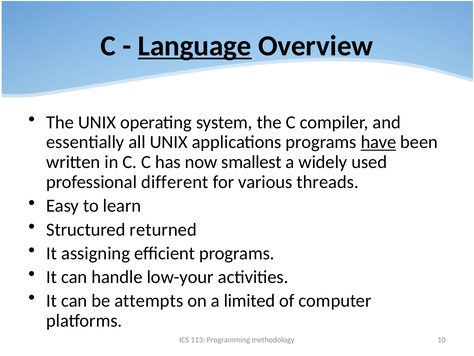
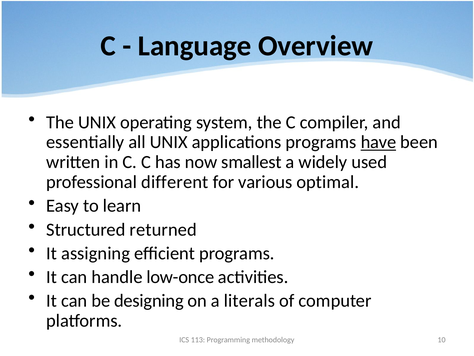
Language underline: present -> none (195, 46)
threads: threads -> optimal (328, 182)
low-your: low-your -> low-once (180, 277)
attempts: attempts -> designing (149, 300)
limited: limited -> literals (249, 300)
